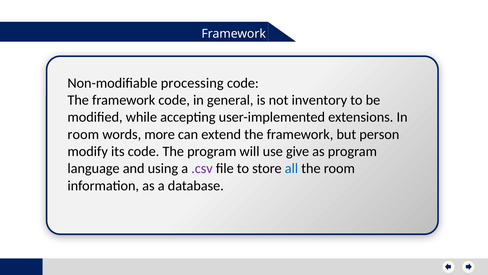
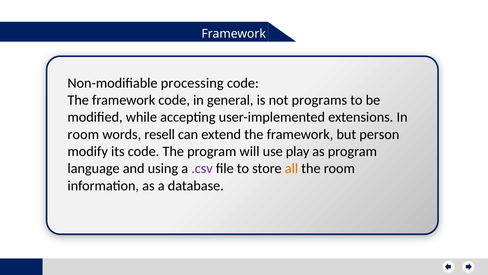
inventory: inventory -> programs (319, 100)
more: more -> resell (160, 134)
give: give -> play (298, 151)
all colour: blue -> orange (291, 168)
